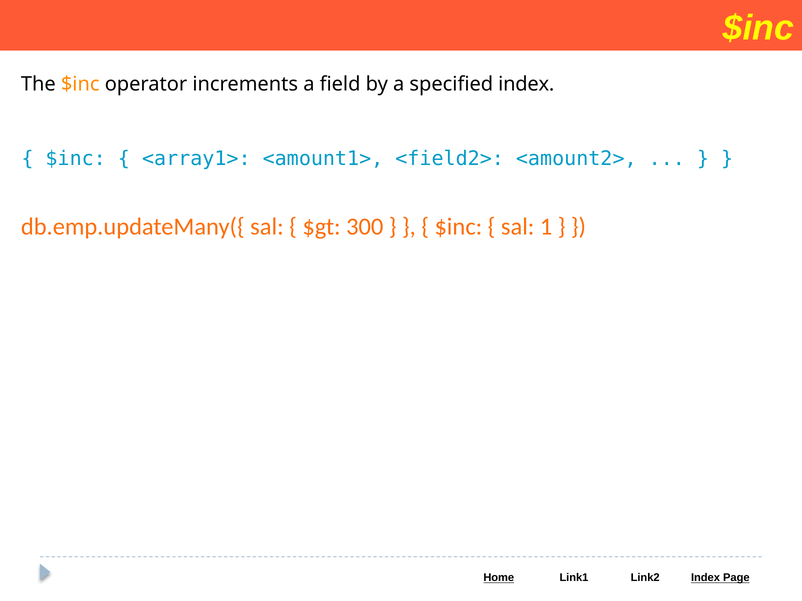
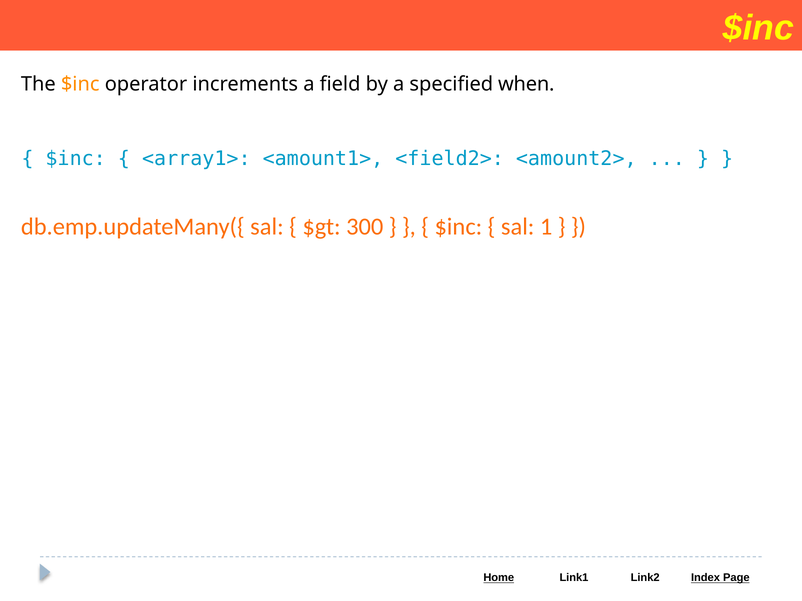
specified index: index -> when (526, 84)
